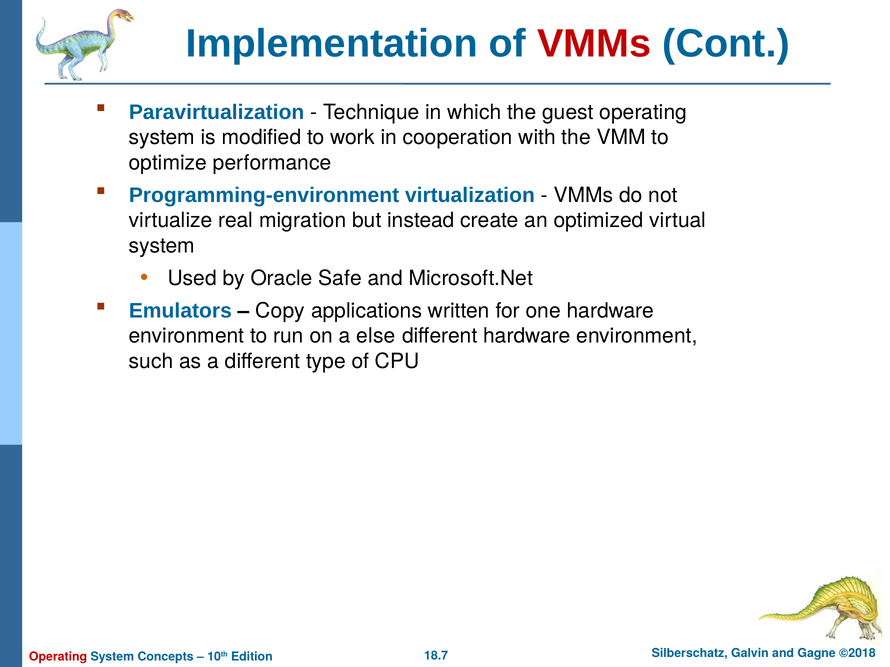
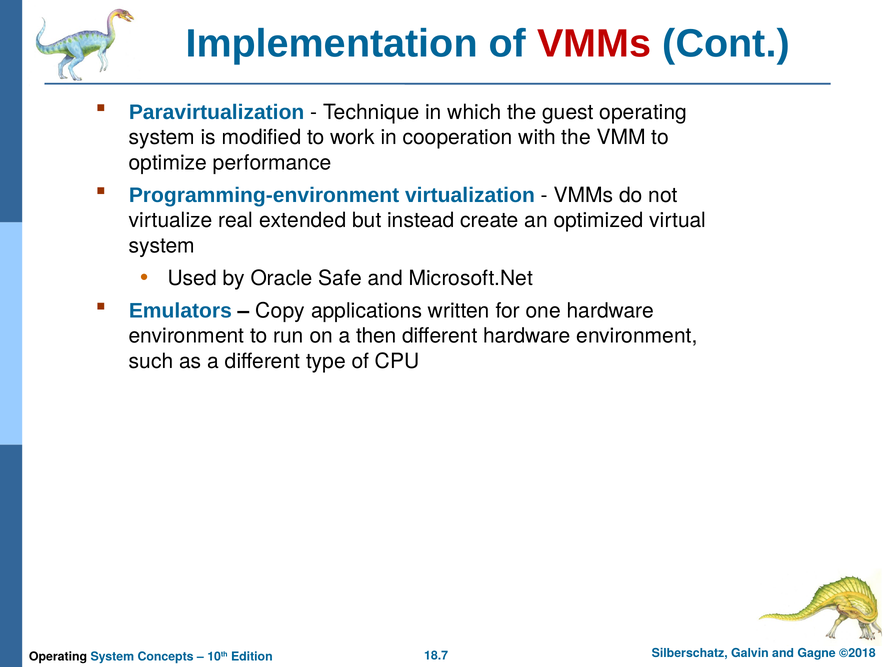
migration: migration -> extended (303, 221)
else: else -> then (376, 336)
Operating colour: red -> black (58, 657)
